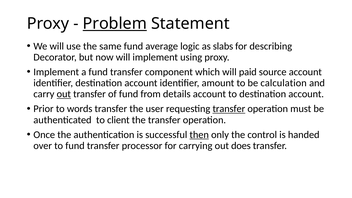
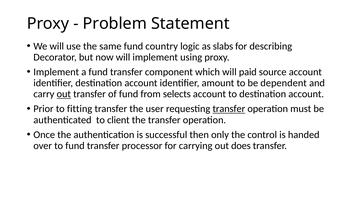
Problem underline: present -> none (115, 24)
average: average -> country (162, 46)
calculation: calculation -> dependent (284, 83)
details: details -> selects (177, 94)
words: words -> fitting (80, 109)
then underline: present -> none (199, 135)
